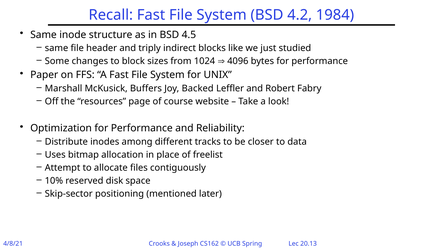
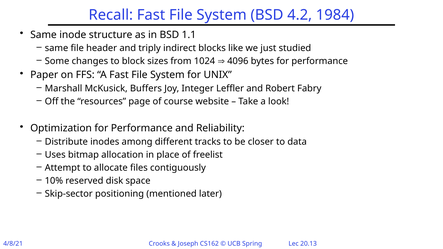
4.5: 4.5 -> 1.1 (189, 35)
Backed: Backed -> Integer (198, 89)
